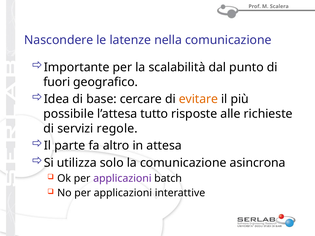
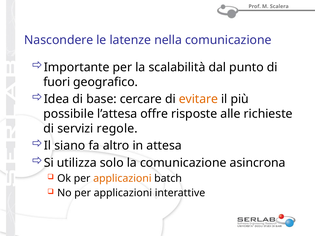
tutto: tutto -> offre (154, 114)
parte: parte -> siano (70, 146)
applicazioni colour: purple -> orange (122, 179)
